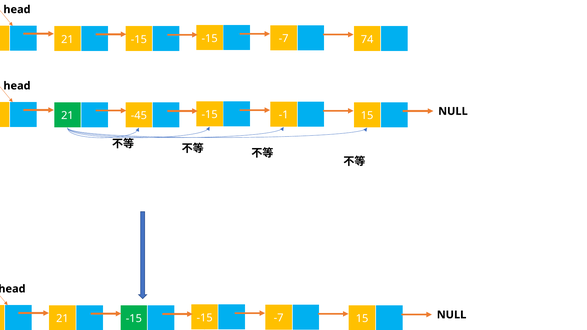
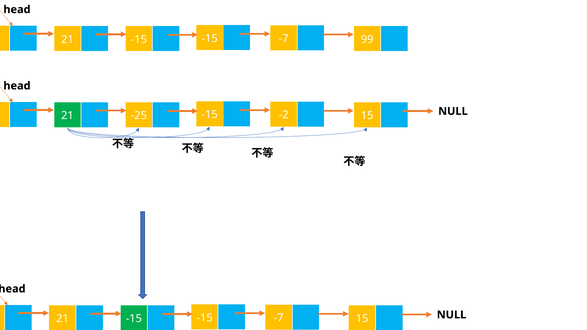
74: 74 -> 99 (367, 39)
-1: -1 -> -2 (284, 115)
-45: -45 -> -25 (139, 116)
